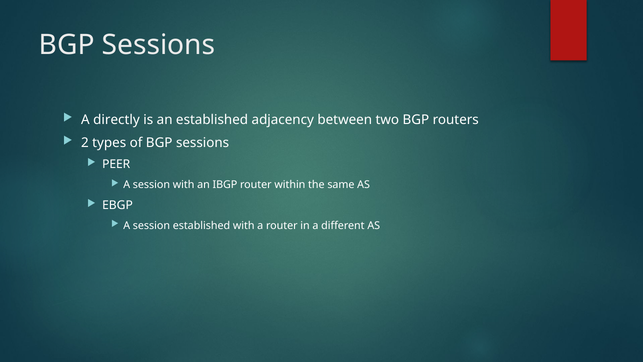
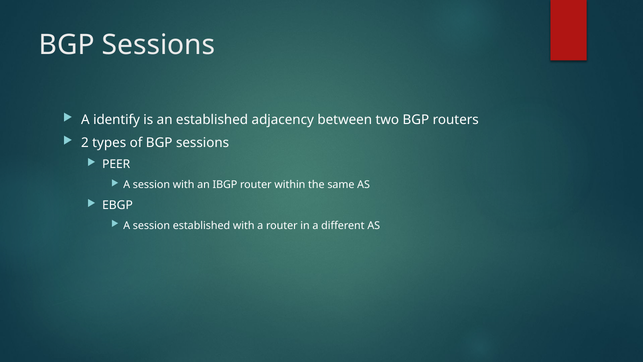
directly: directly -> identify (117, 120)
